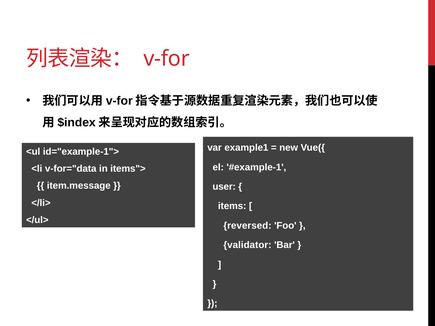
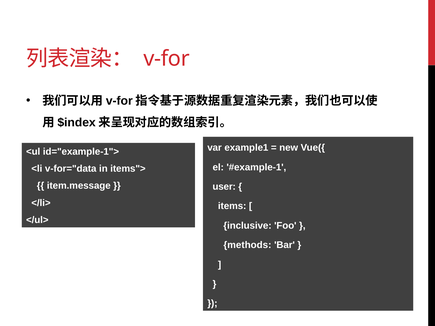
reversed: reversed -> inclusive (247, 226)
validator: validator -> methods (247, 245)
